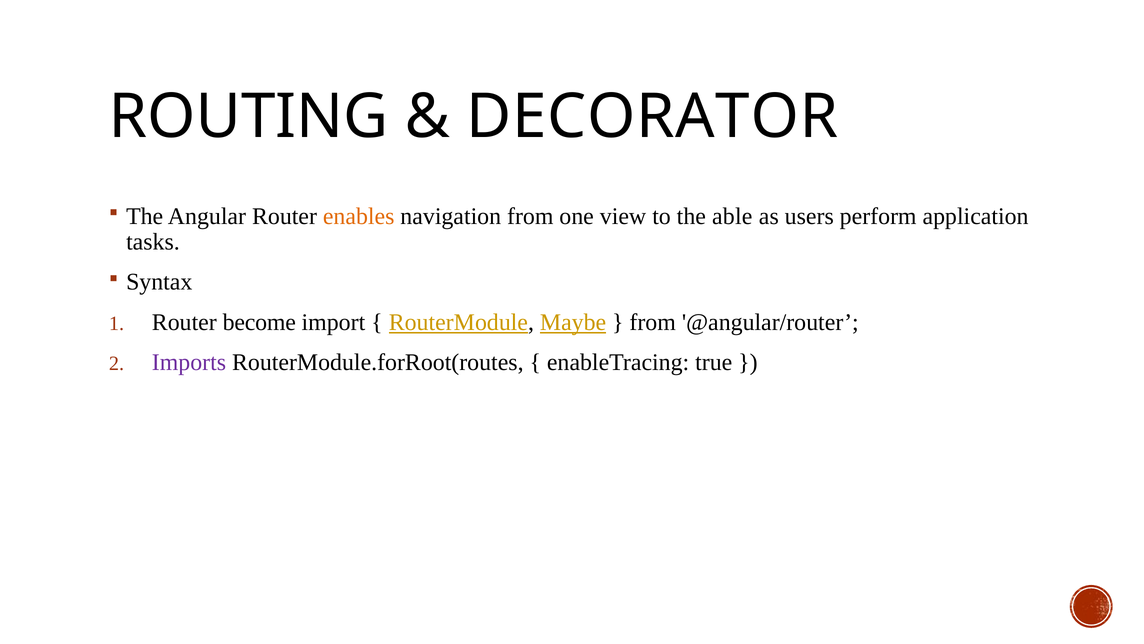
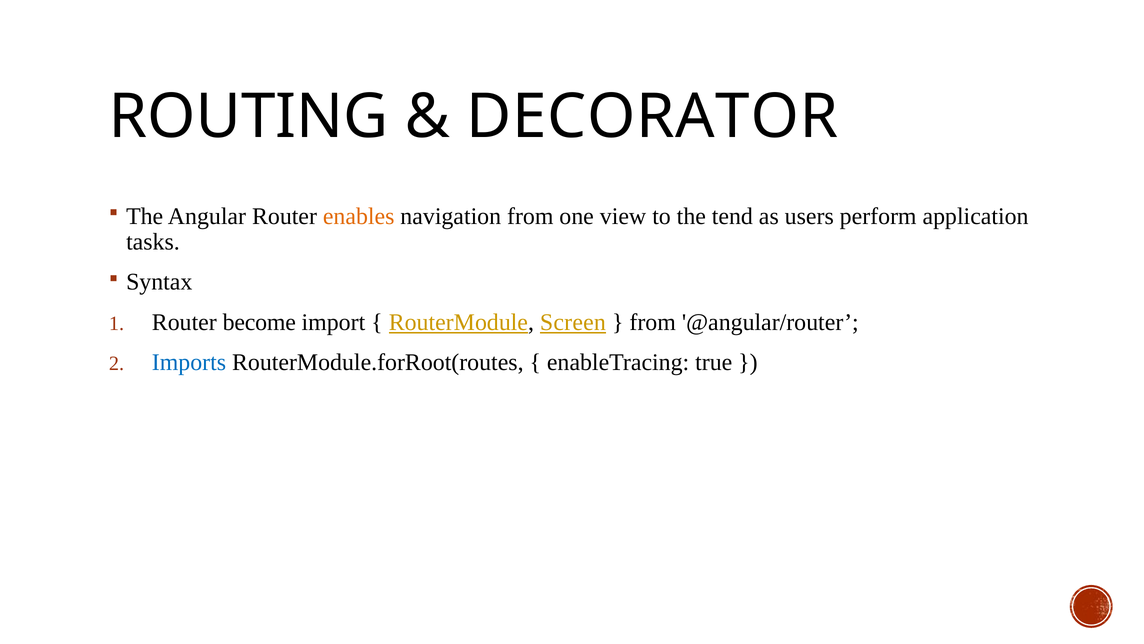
able: able -> tend (732, 216)
Maybe: Maybe -> Screen (573, 322)
Imports colour: purple -> blue (189, 362)
